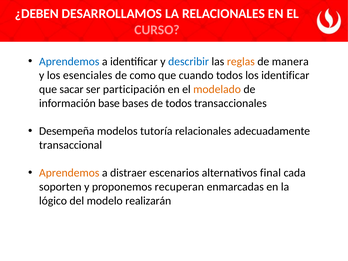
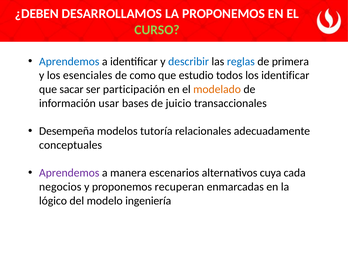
LA RELACIONALES: RELACIONALES -> PROPONEMOS (224, 14)
CURSO colour: pink -> light green (157, 30)
reglas colour: orange -> blue (241, 61)
manera: manera -> primera (290, 61)
cuando: cuando -> estudio (196, 75)
base: base -> usar (109, 103)
de todos: todos -> juicio (179, 103)
transaccional: transaccional -> conceptuales (71, 145)
Aprendemos colour: orange -> purple (69, 173)
distraer: distraer -> manera (128, 173)
final: final -> cuya (271, 173)
soporten: soporten -> negocios (60, 187)
realizarán: realizarán -> ingeniería (148, 201)
